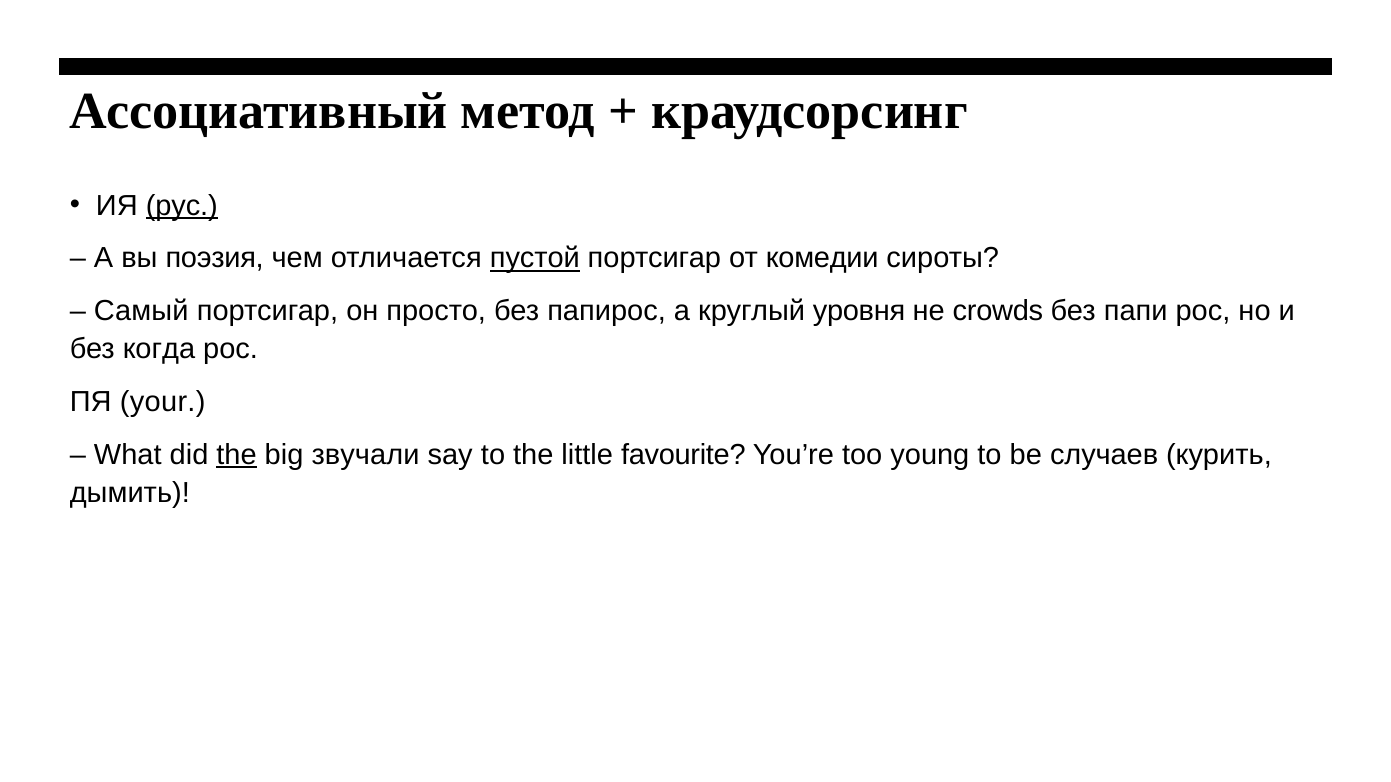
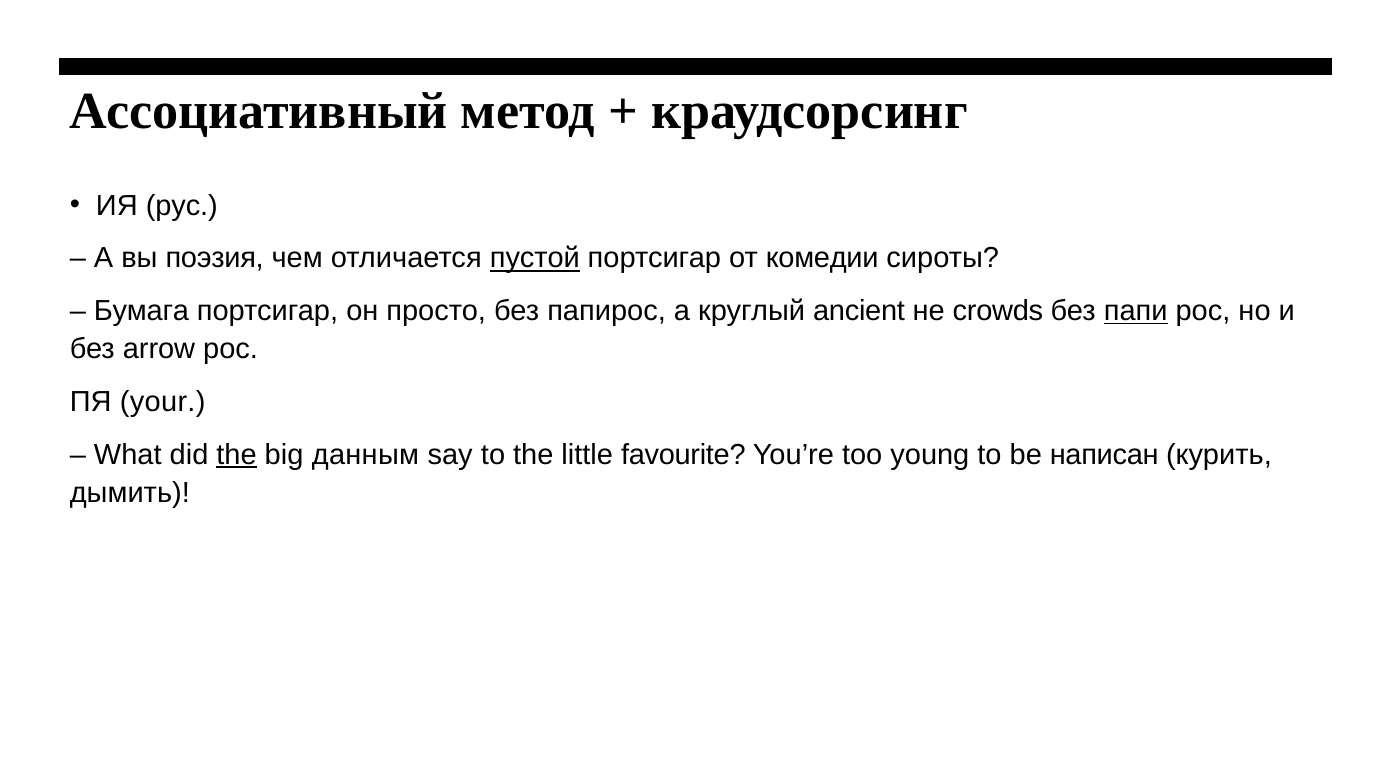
рус underline: present -> none (182, 206)
Самый: Самый -> Бумага (141, 311)
уровня: уровня -> ancient (859, 311)
папи underline: none -> present (1136, 311)
когда: когда -> arrow (159, 349)
звучали: звучали -> данным (365, 455)
случаев: случаев -> написан (1104, 455)
